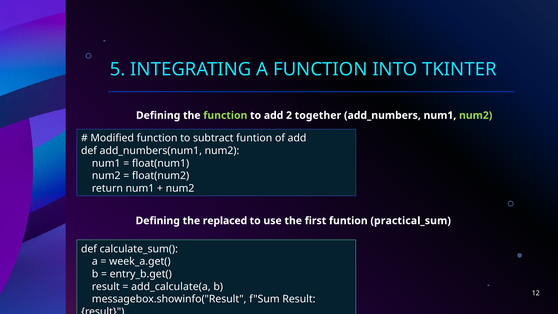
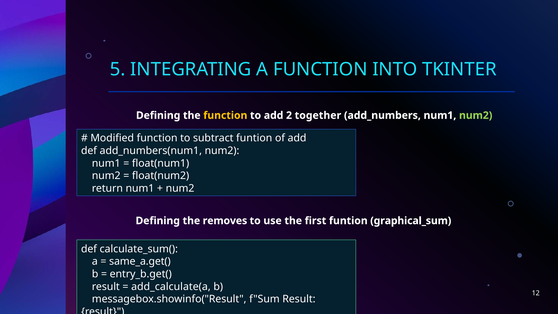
function colour: light green -> yellow (225, 115)
replaced: replaced -> removes (225, 221)
practical_sum: practical_sum -> graphical_sum (411, 221)
week_a.get(: week_a.get( -> same_a.get( (140, 261)
